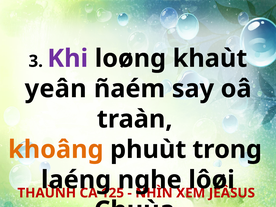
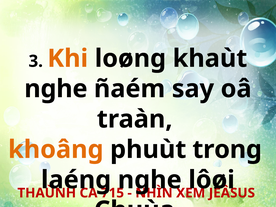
Khi colour: purple -> orange (68, 58)
yeân: yeân -> nghe (56, 89)
125: 125 -> 715 (112, 193)
